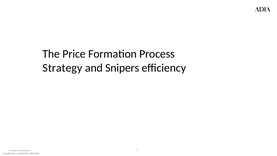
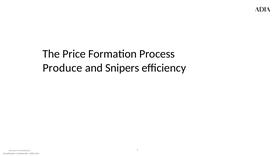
Strategy: Strategy -> Produce (62, 68)
